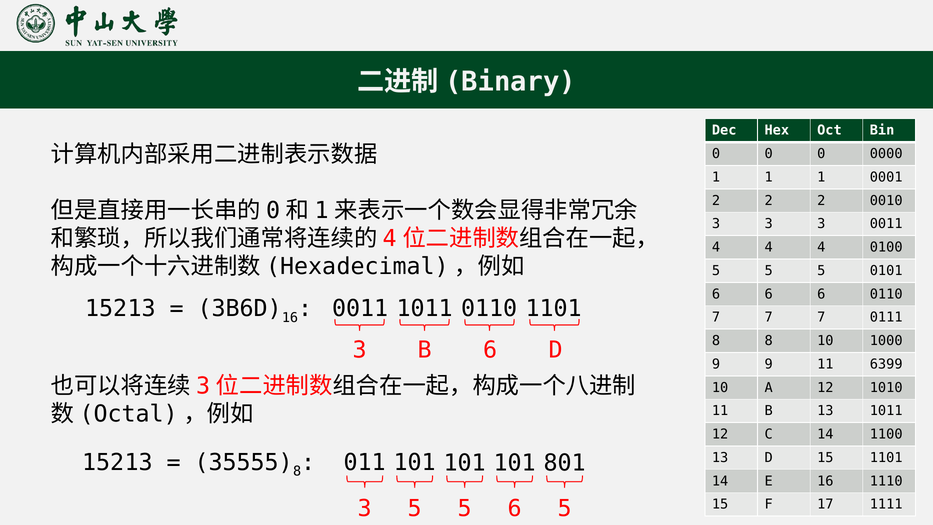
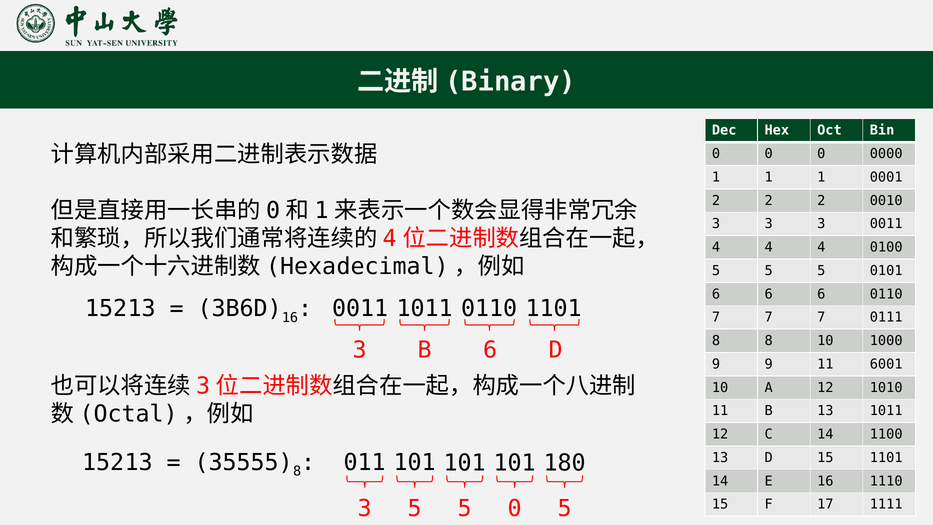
6399: 6399 -> 6001 (886, 364)
801: 801 -> 180 (565, 463)
5 6: 6 -> 0 (515, 509)
